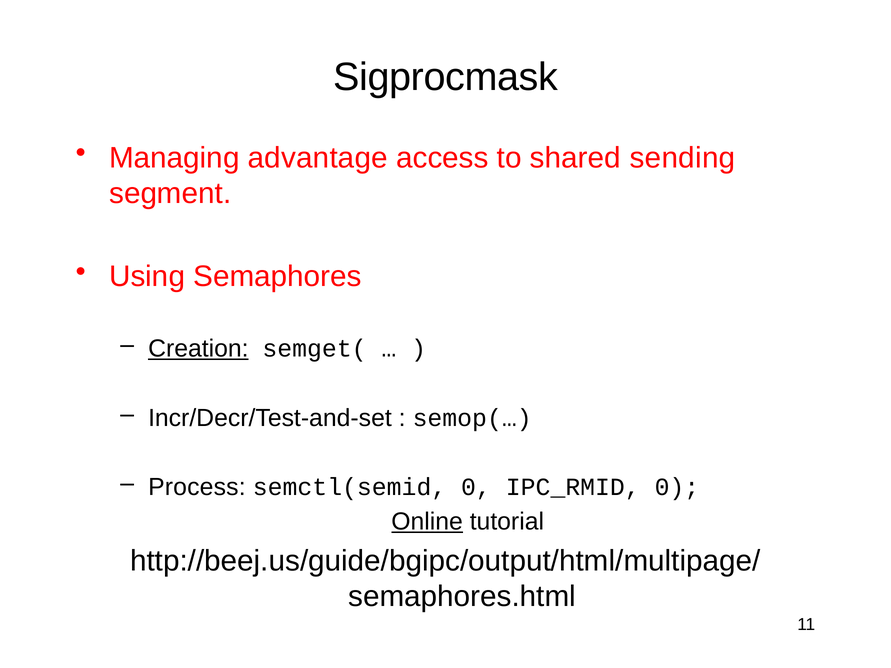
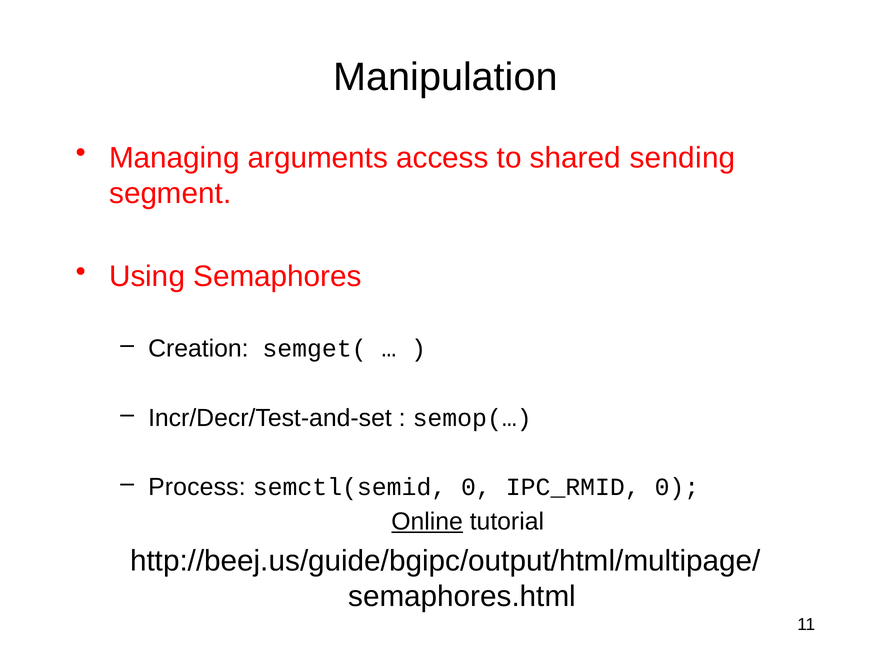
Sigprocmask: Sigprocmask -> Manipulation (445, 77)
advantage: advantage -> arguments (318, 158)
Creation underline: present -> none (198, 349)
